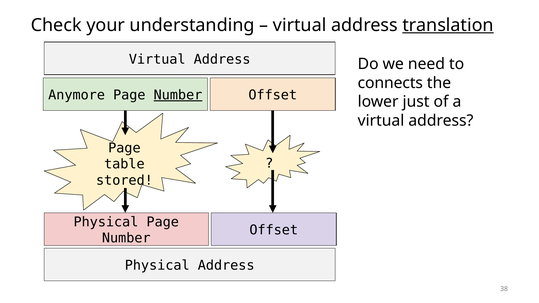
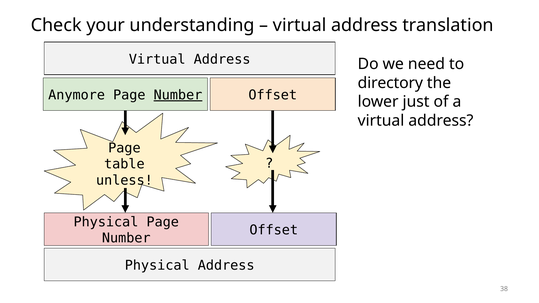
translation underline: present -> none (448, 25)
connects: connects -> directory (390, 83)
stored: stored -> unless (124, 180)
